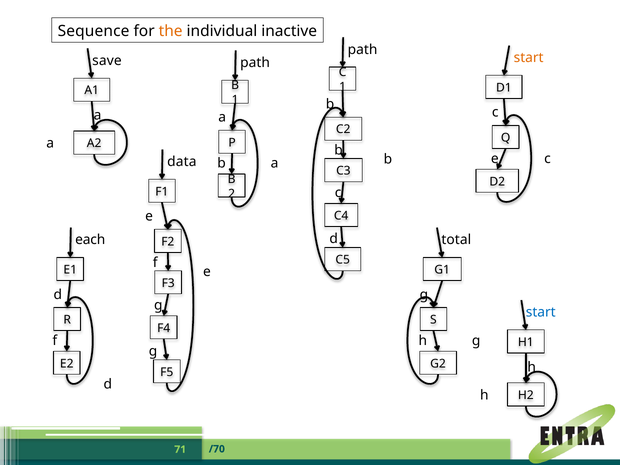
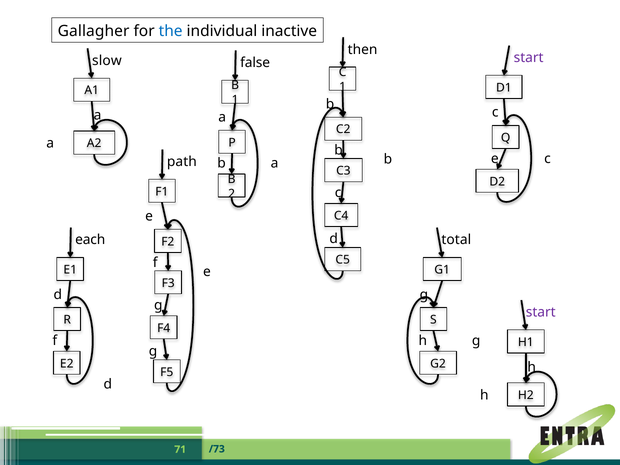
Sequence: Sequence -> Gallagher (94, 31)
the colour: orange -> blue (171, 31)
path: path -> then (363, 49)
start colour: orange -> purple (529, 58)
save: save -> slow (107, 61)
path: path -> false (255, 63)
data: data -> path (182, 162)
start colour: blue -> purple (541, 312)
/70: /70 -> /73 (217, 449)
